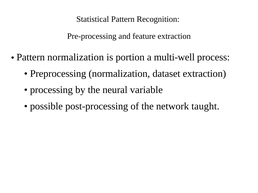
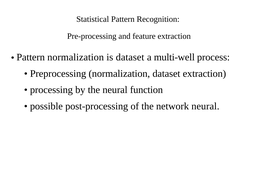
is portion: portion -> dataset (130, 57)
variable: variable -> function (146, 90)
network taught: taught -> neural (205, 106)
